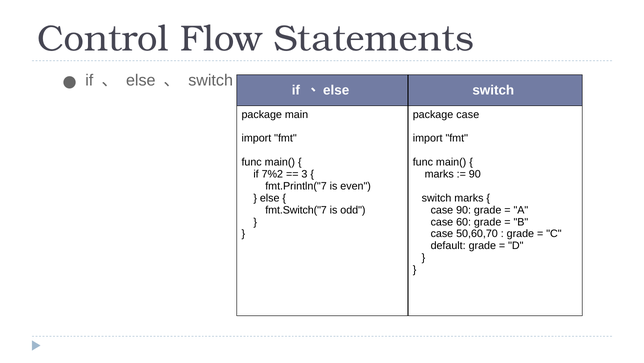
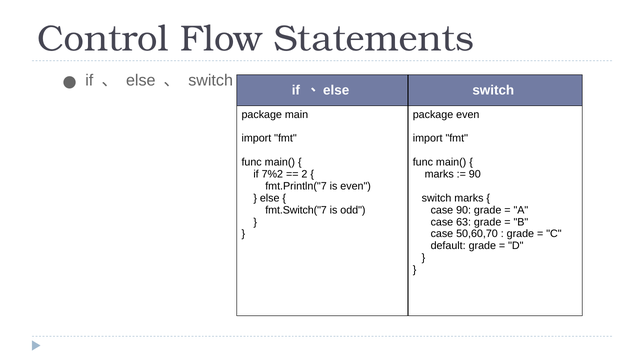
package case: case -> even (468, 114)
3: 3 -> 2 (304, 174)
60: 60 -> 63 (464, 222)
